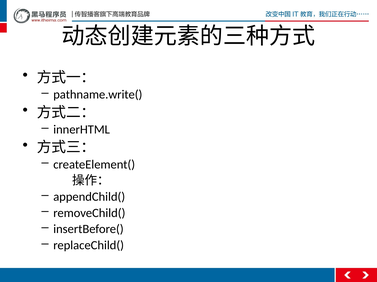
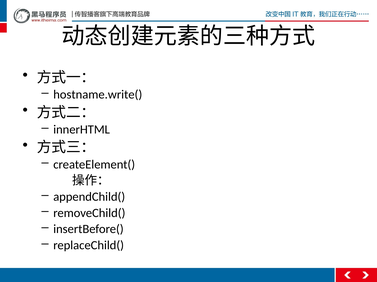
pathname.write(: pathname.write( -> hostname.write( (98, 95)
